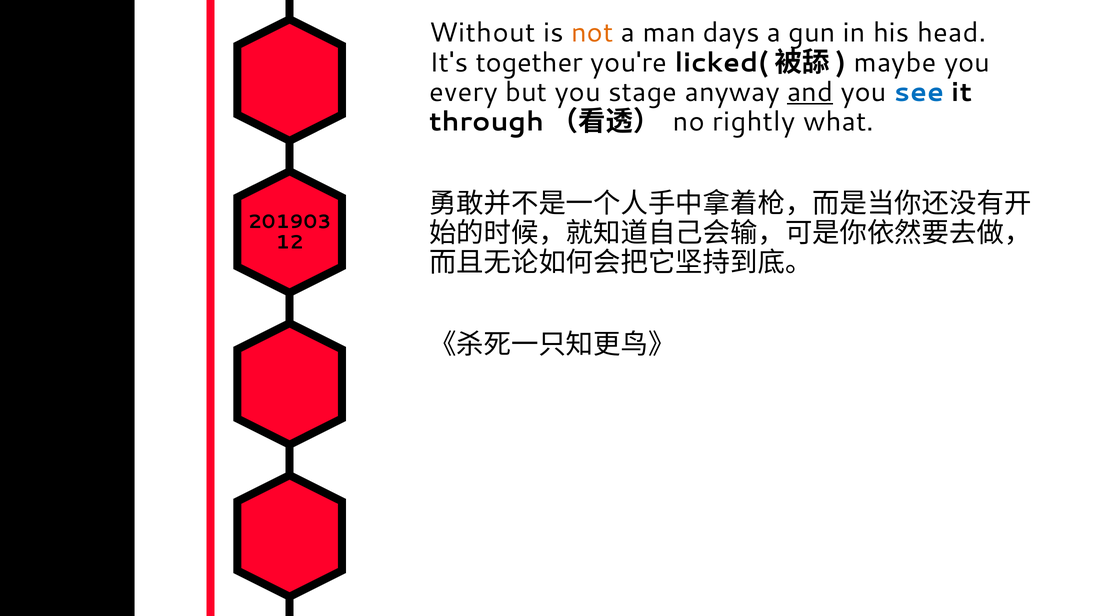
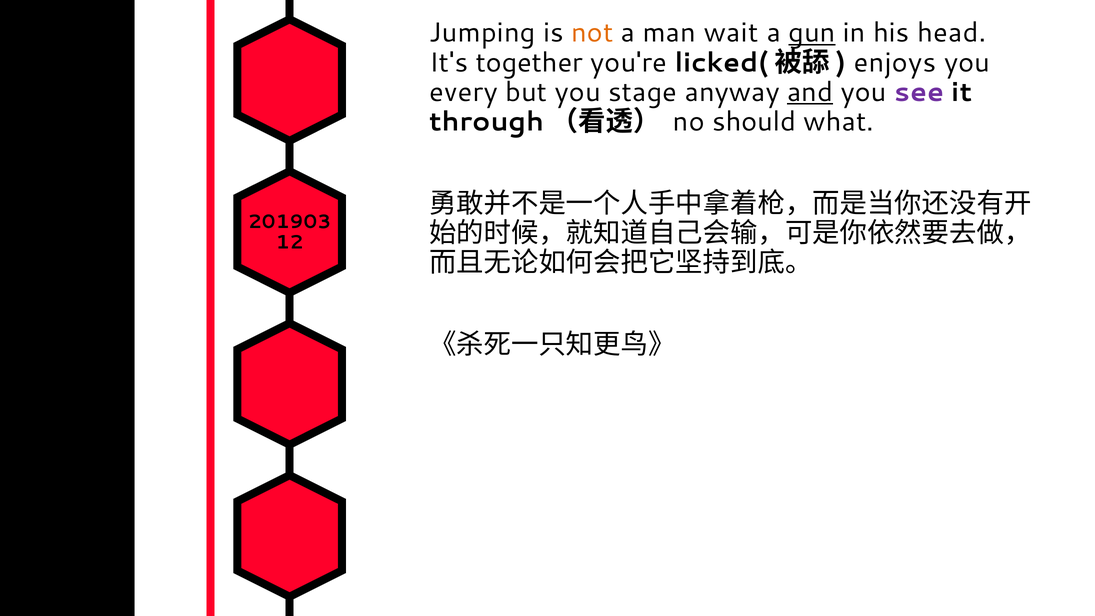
Without: Without -> Jumping (482, 33)
days: days -> wait (731, 33)
gun underline: none -> present (812, 33)
maybe: maybe -> enjoys (895, 62)
see colour: blue -> purple (919, 92)
rightly: rightly -> should (754, 122)
